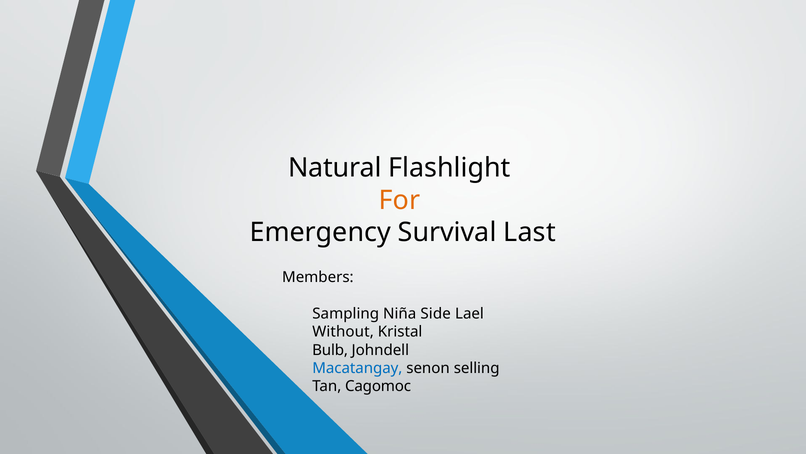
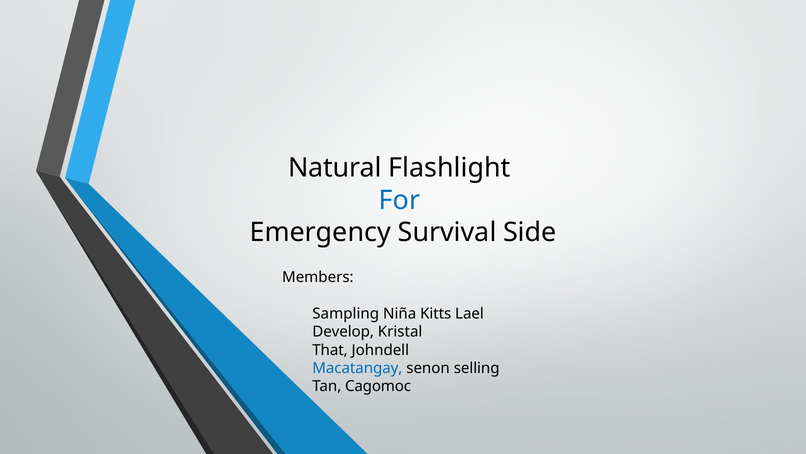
For colour: orange -> blue (400, 200)
Last: Last -> Side (530, 232)
Side: Side -> Kitts (436, 313)
Without: Without -> Develop (343, 331)
Bulb: Bulb -> That (330, 350)
